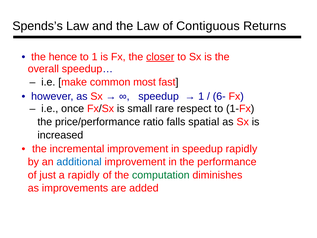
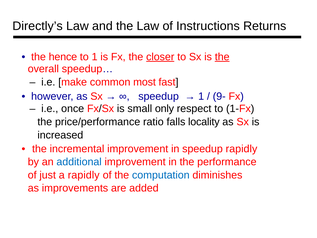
Spends’s: Spends’s -> Directly’s (38, 26)
Contiguous: Contiguous -> Instructions (208, 26)
the underline: none -> present (222, 57)
6-: 6- -> 9- (219, 96)
rare: rare -> only (164, 108)
spatial: spatial -> locality (204, 122)
computation colour: green -> blue (161, 175)
